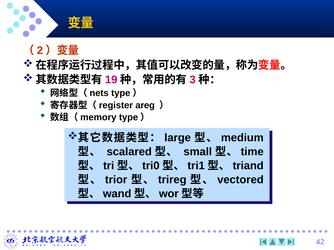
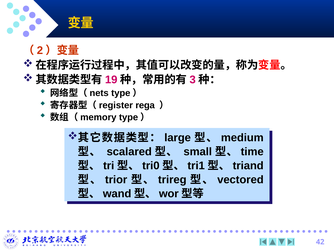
areg: areg -> rega (145, 105)
